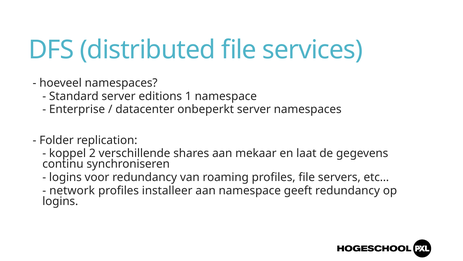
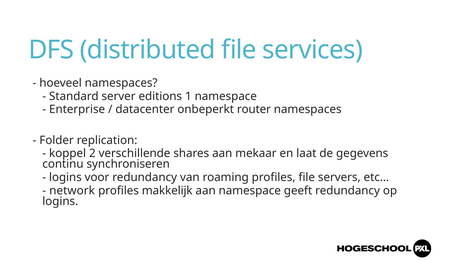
onbeperkt server: server -> router (254, 109)
installeer: installeer -> makkelijk (167, 190)
